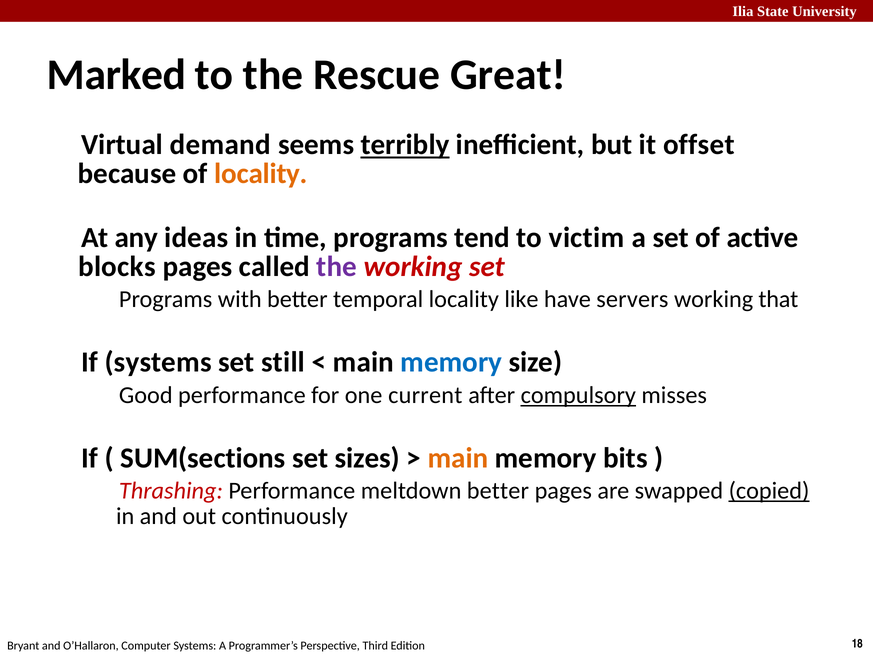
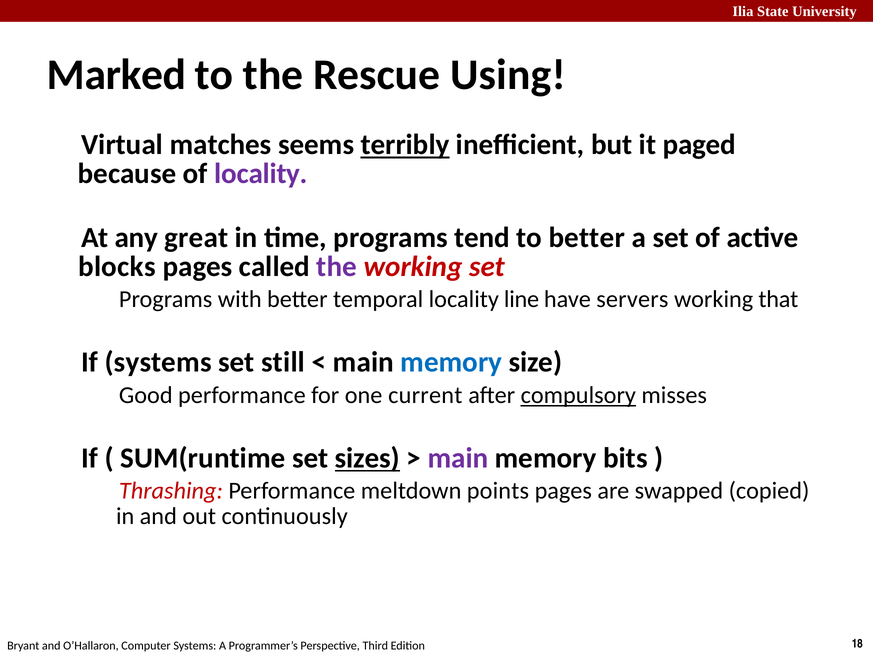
Great: Great -> Using (508, 75)
demand: demand -> matches (221, 145)
offset: offset -> paged (699, 145)
locality colour: orange -> purple (261, 174)
ideas: ideas -> great (196, 238)
to victim: victim -> better (587, 238)
like: like -> line (522, 299)
SUM(sections: SUM(sections -> SUM(runtime (203, 458)
sizes underline: none -> present (367, 458)
main colour: orange -> purple (458, 458)
meltdown better: better -> points (498, 491)
copied underline: present -> none (769, 491)
